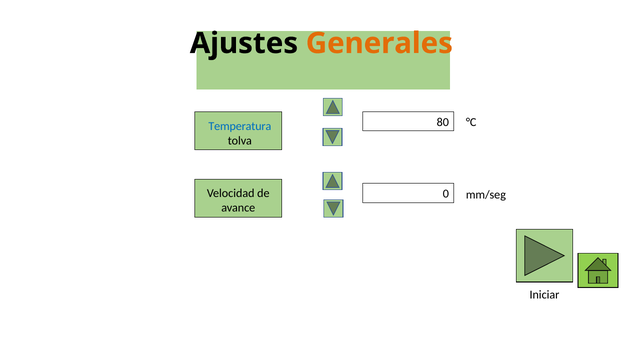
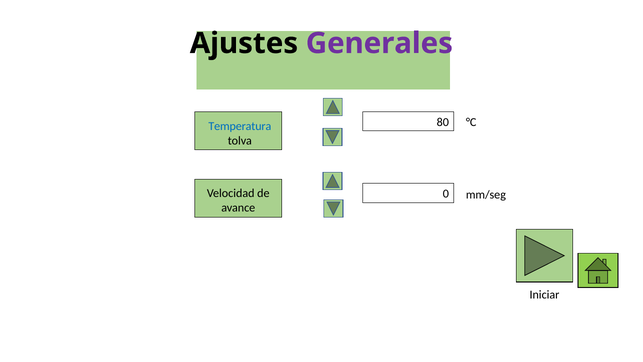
Generales colour: orange -> purple (379, 43)
